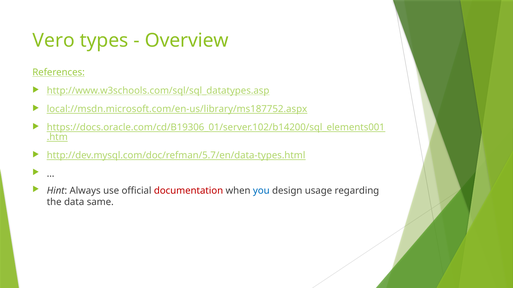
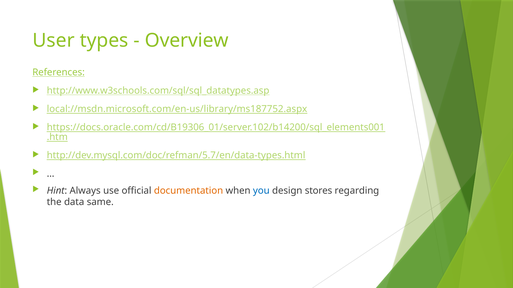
Vero: Vero -> User (54, 40)
documentation colour: red -> orange (189, 191)
usage: usage -> stores (319, 191)
